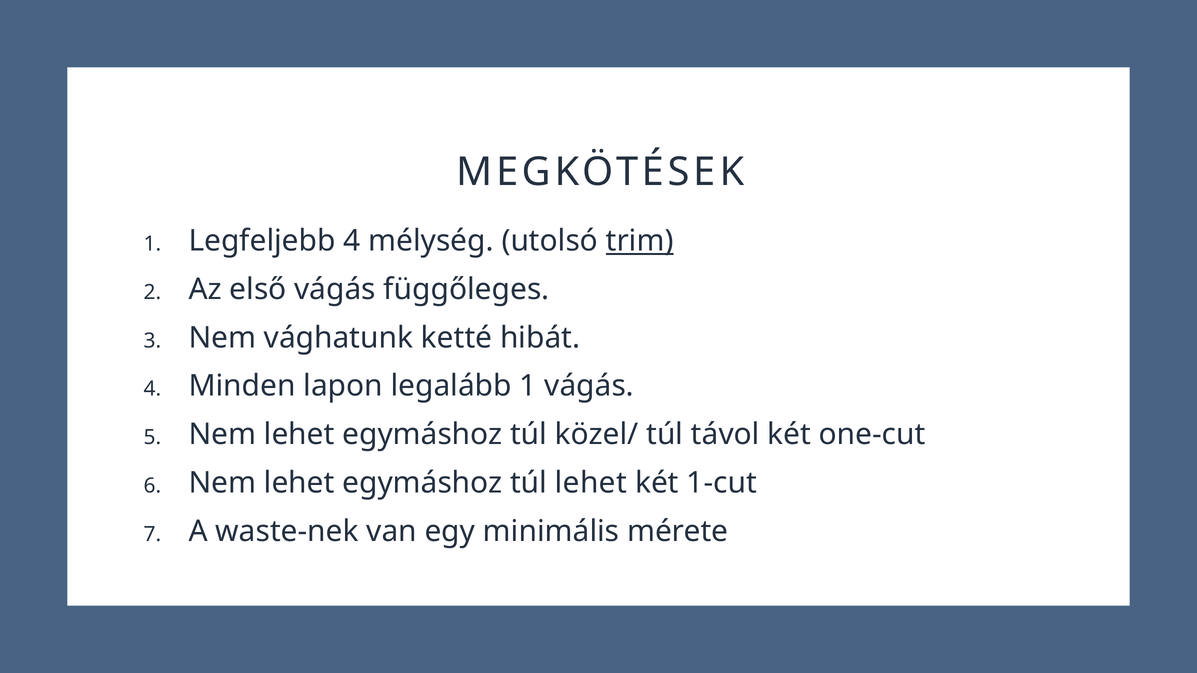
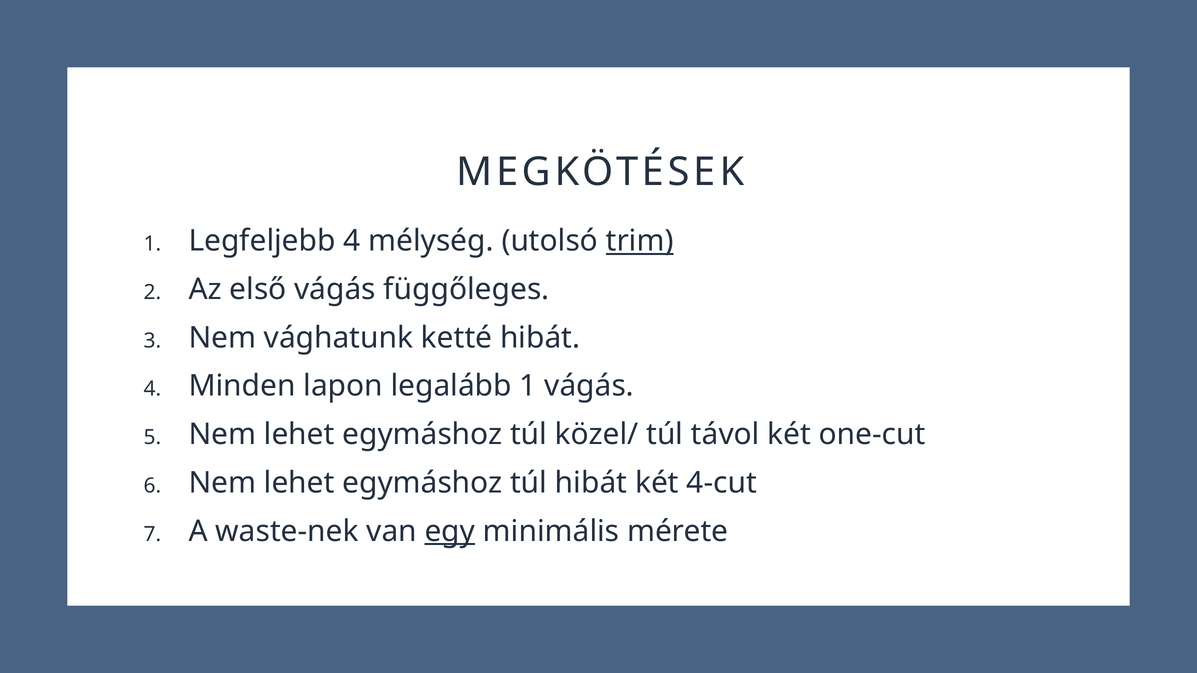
túl lehet: lehet -> hibát (591, 483)
1-cut: 1-cut -> 4-cut (722, 483)
egy underline: none -> present (450, 531)
